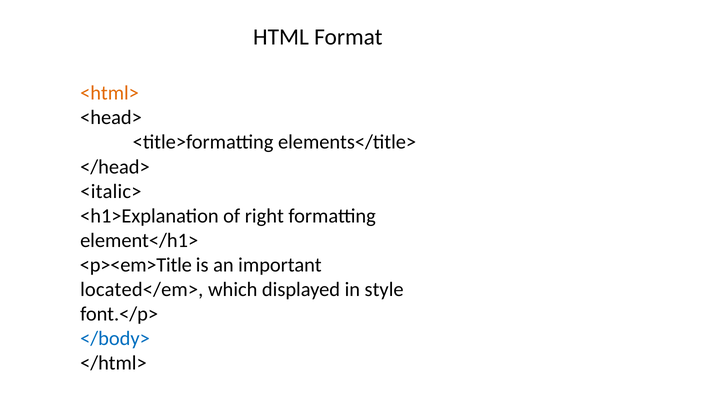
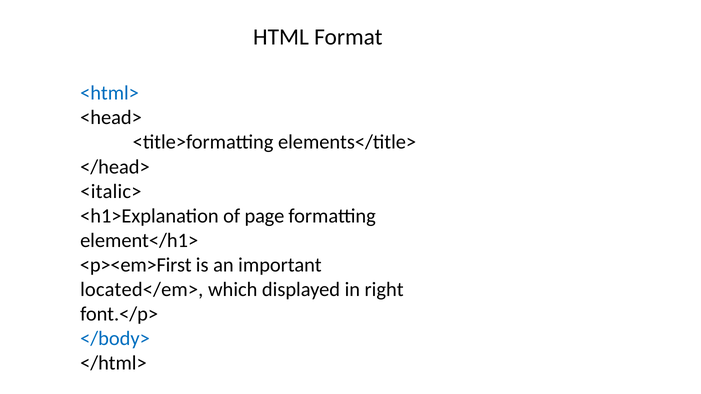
<html> colour: orange -> blue (109, 93)
right: right -> page (264, 216)
<p><em>Title: <p><em>Title -> <p><em>First (136, 265)
style: style -> right (384, 290)
